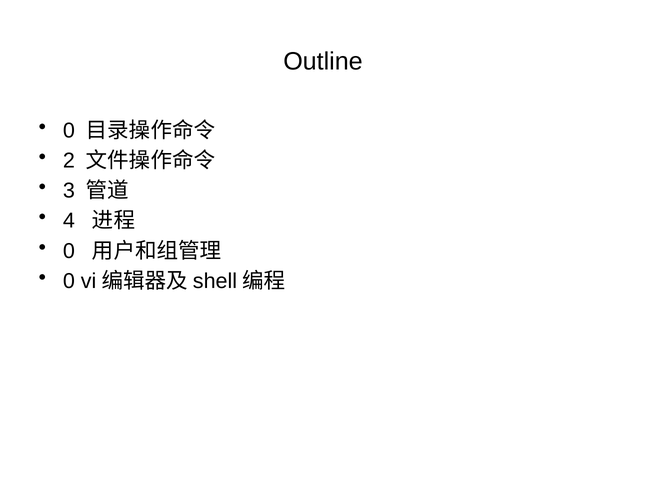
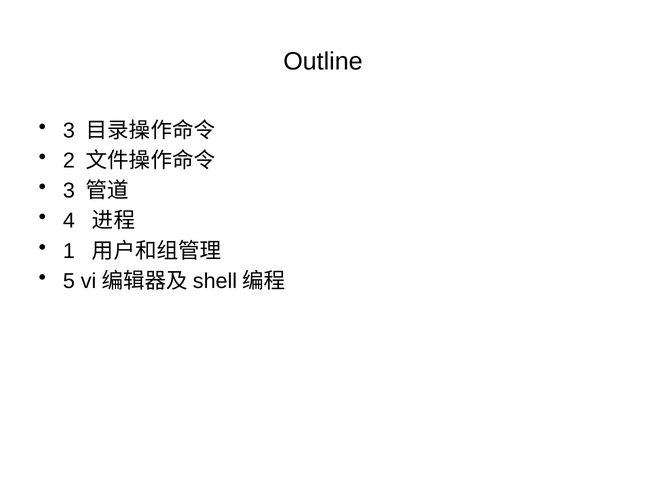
0: 0 -> 3 (69, 131)
0: 0 -> 1 (69, 251)
0: 0 -> 5 (69, 281)
